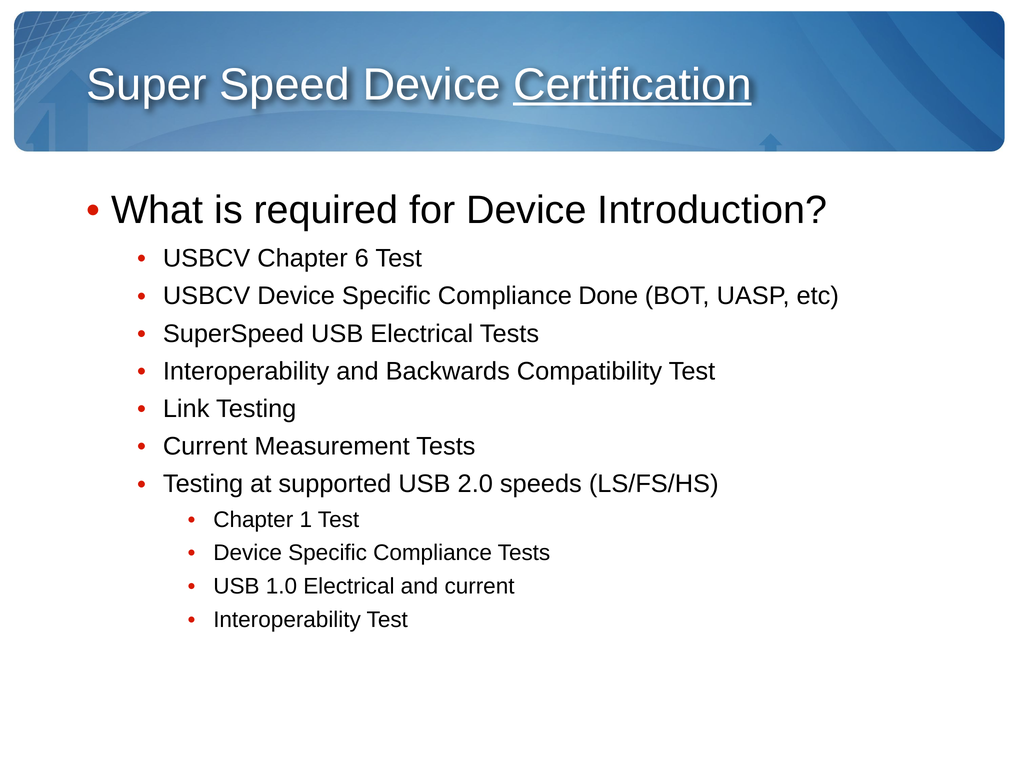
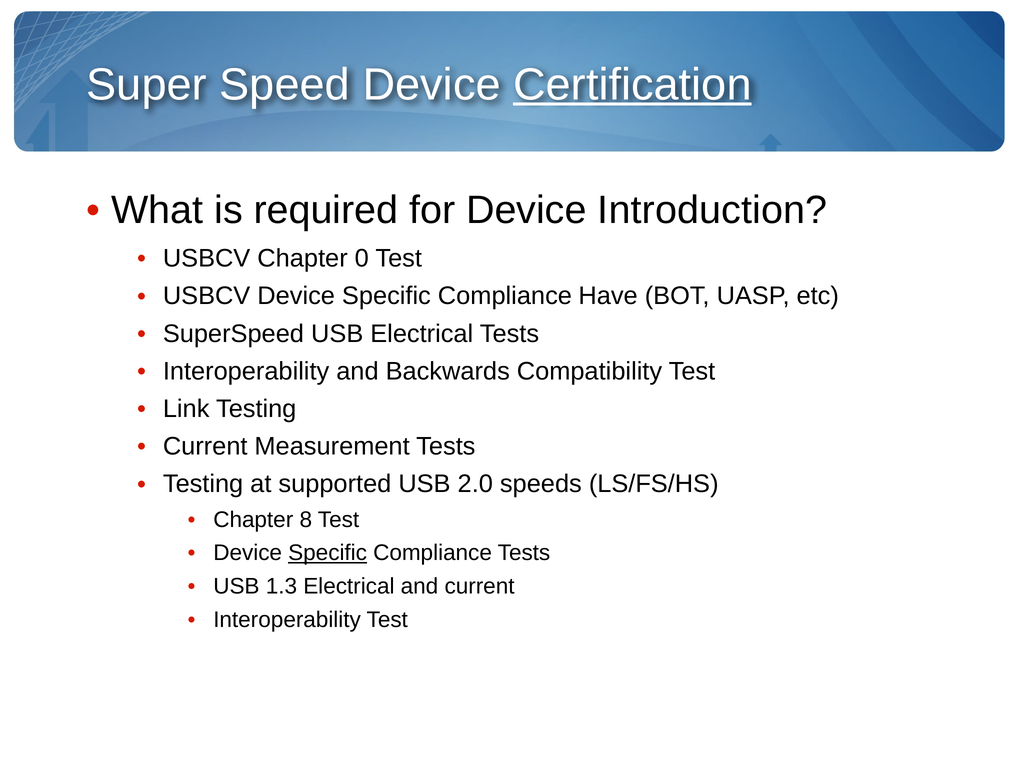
6: 6 -> 0 (362, 258)
Done: Done -> Have (608, 296)
1: 1 -> 8 (306, 520)
Specific underline: none -> present (328, 553)
1.0: 1.0 -> 1.3 (281, 586)
